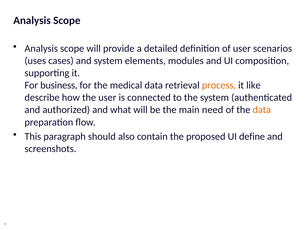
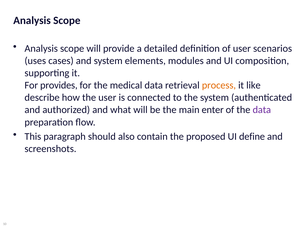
business: business -> provides (59, 85)
need: need -> enter (213, 110)
data colour: orange -> purple (262, 110)
